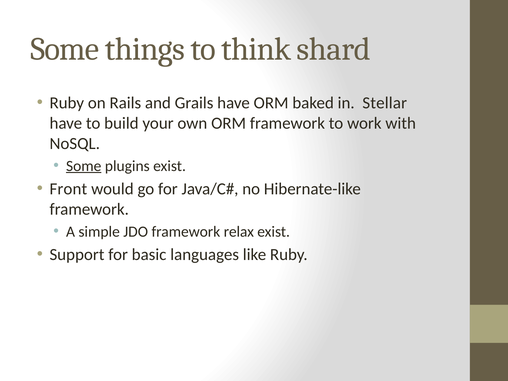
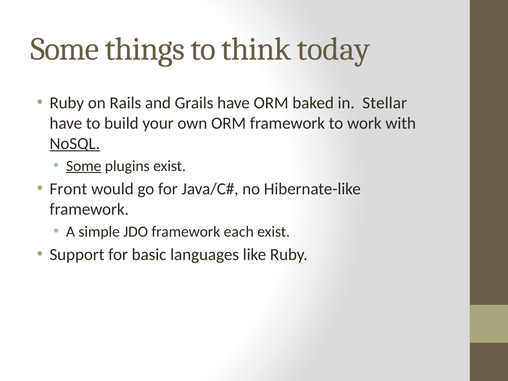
shard: shard -> today (333, 49)
NoSQL underline: none -> present (75, 143)
relax: relax -> each (239, 232)
